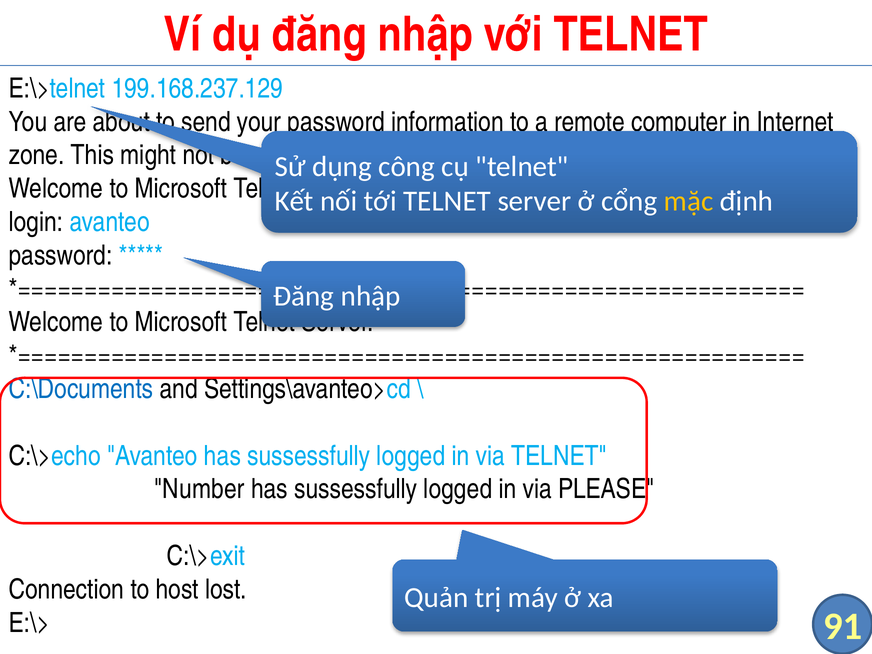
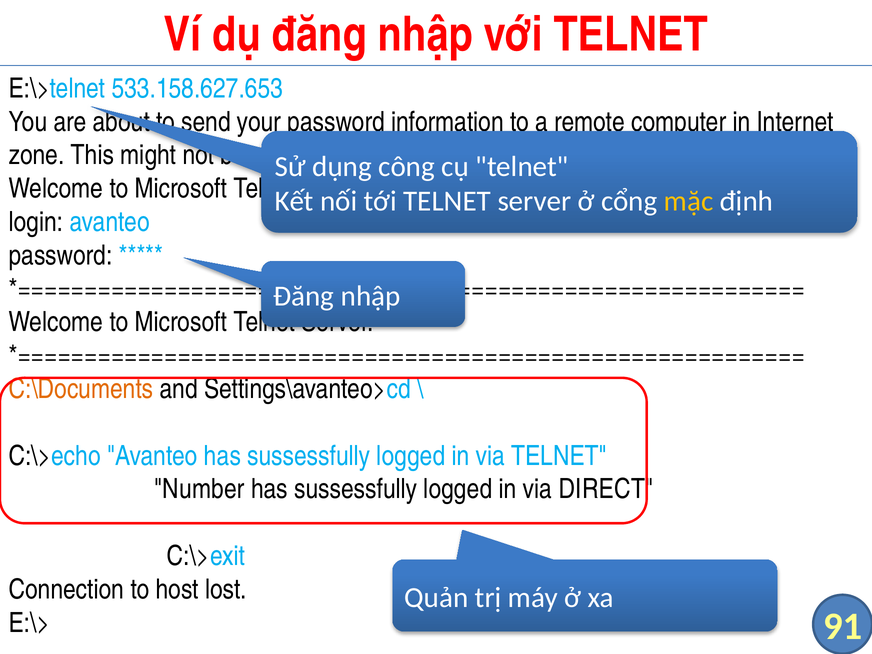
199.168.237.129: 199.168.237.129 -> 533.158.627.653 (197, 88)
C:\Documents colour: blue -> orange (81, 389)
PLEASE: PLEASE -> DIRECT (606, 489)
